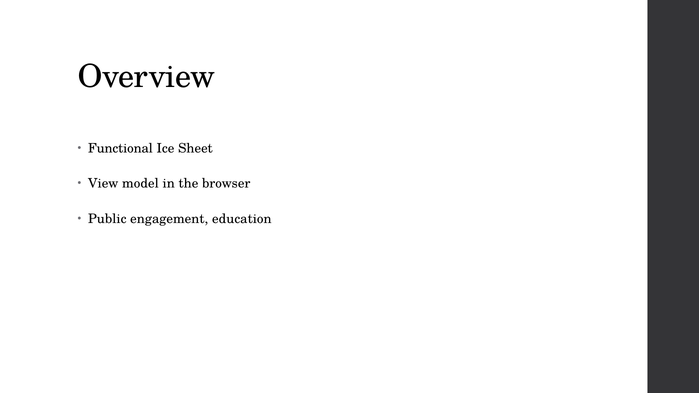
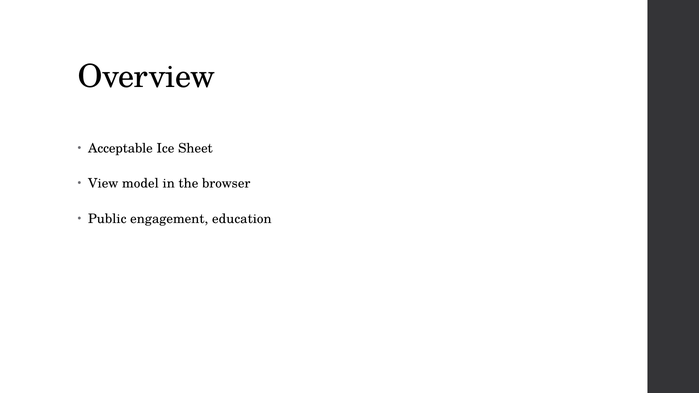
Functional: Functional -> Acceptable (120, 148)
